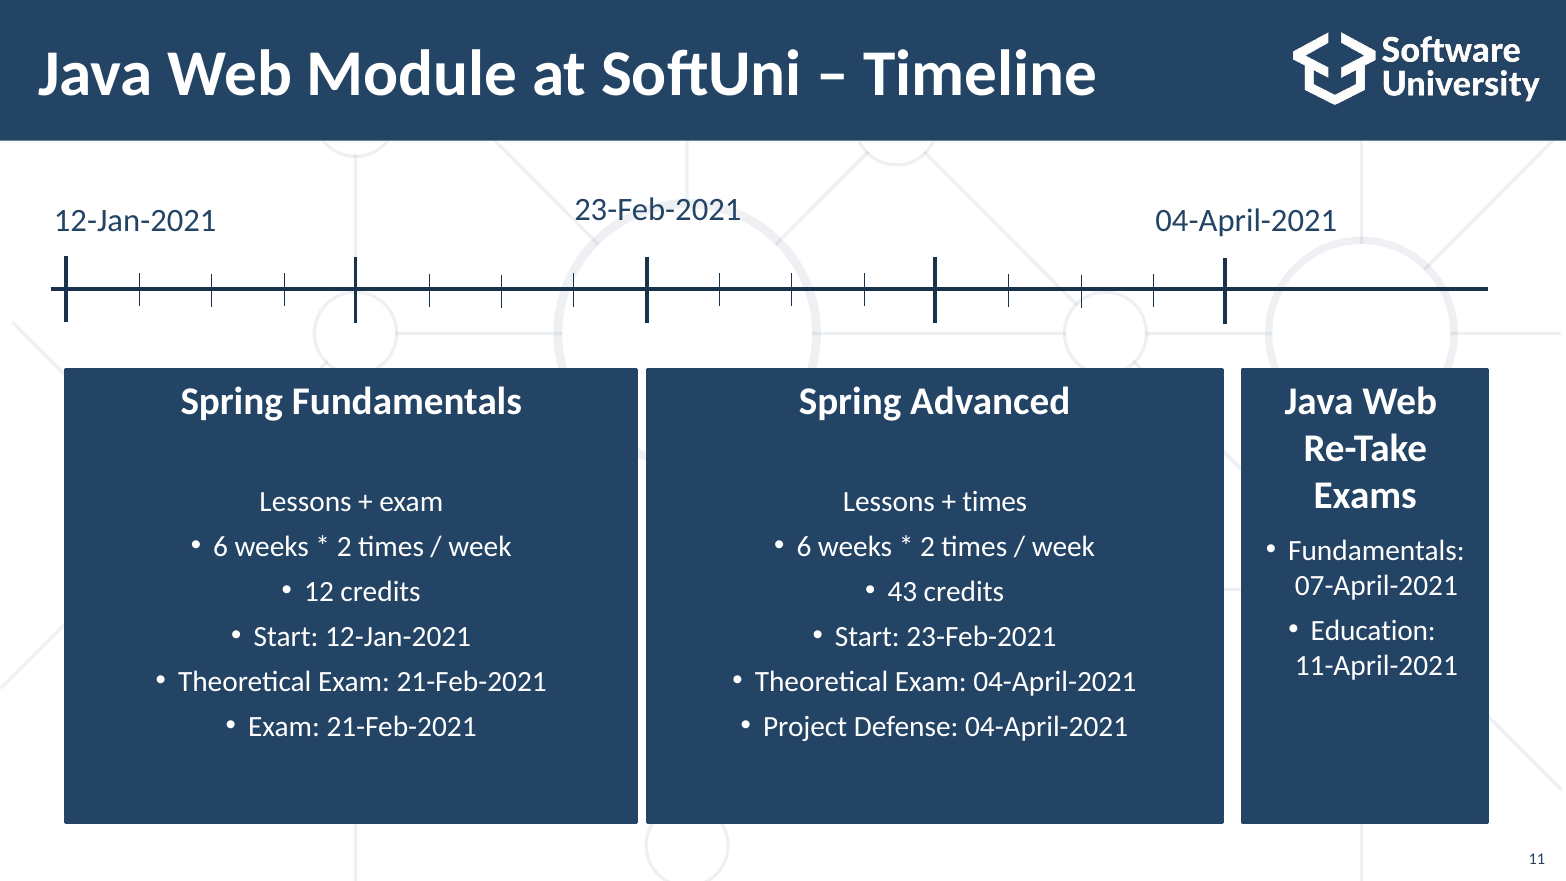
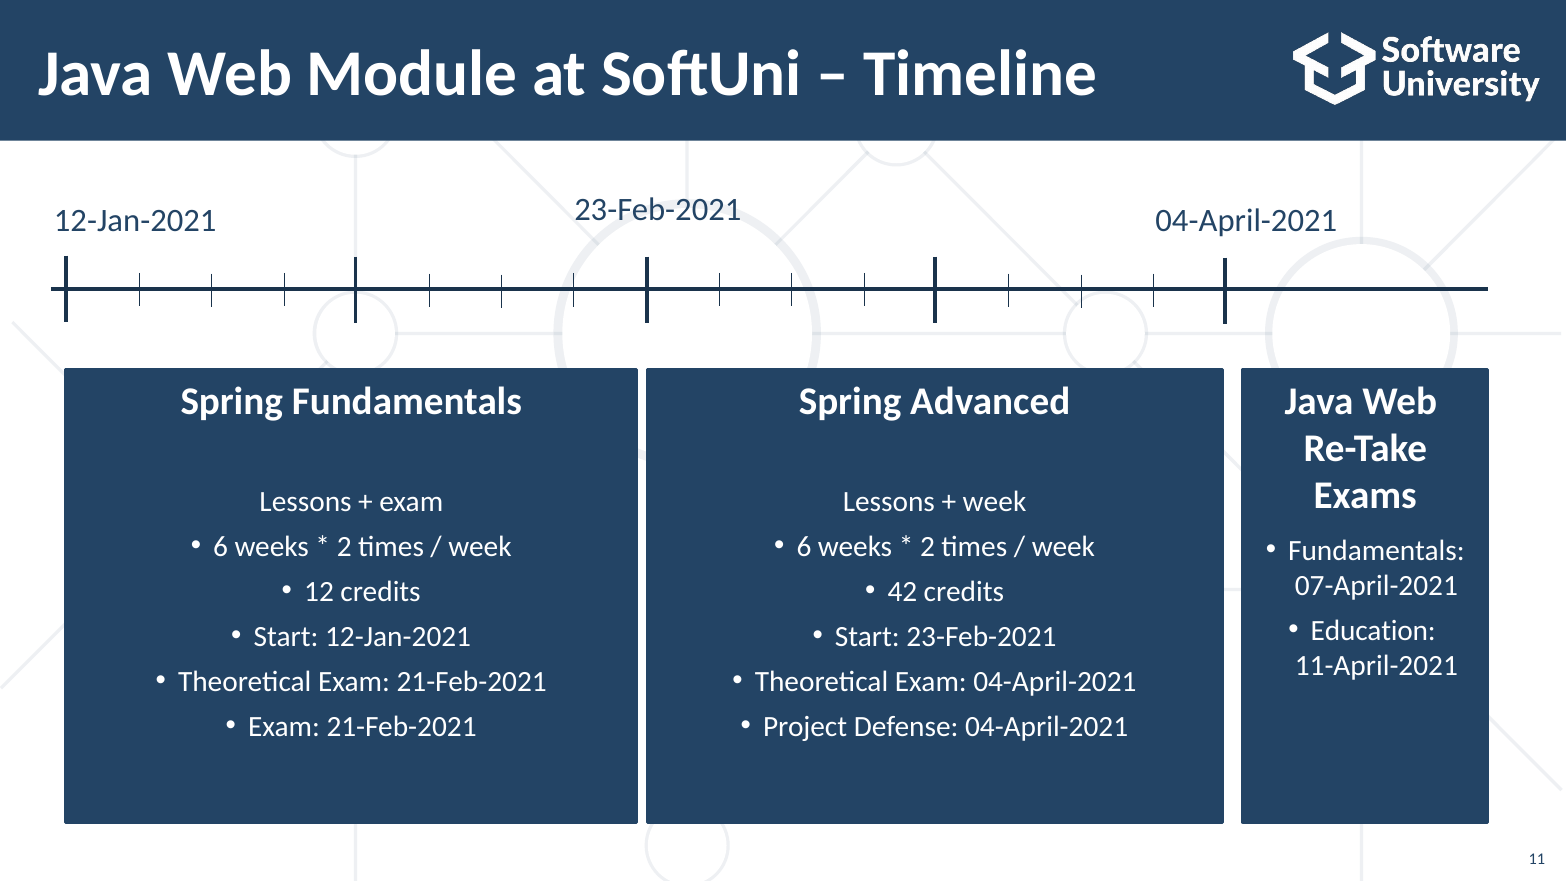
times: times -> week (995, 502)
43: 43 -> 42 (902, 592)
